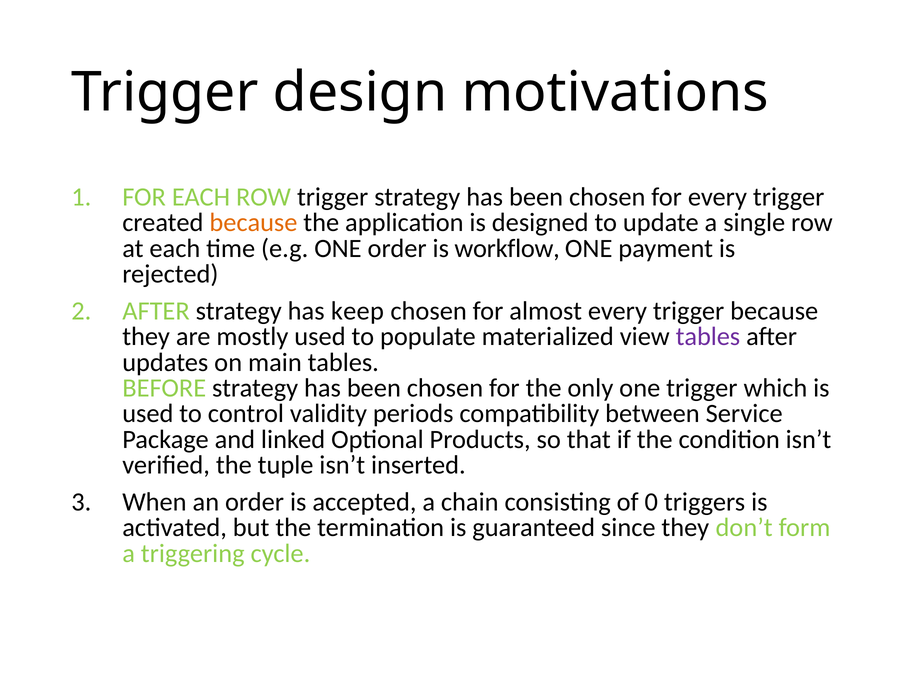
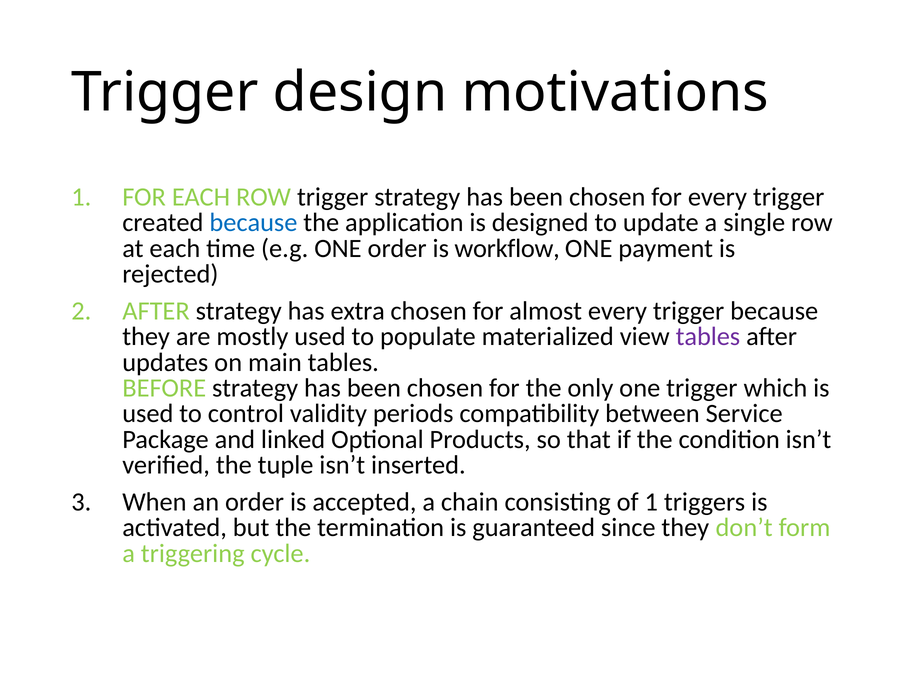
because colour: orange -> blue (253, 223)
keep: keep -> extra (358, 311)
of 0: 0 -> 1 (651, 502)
